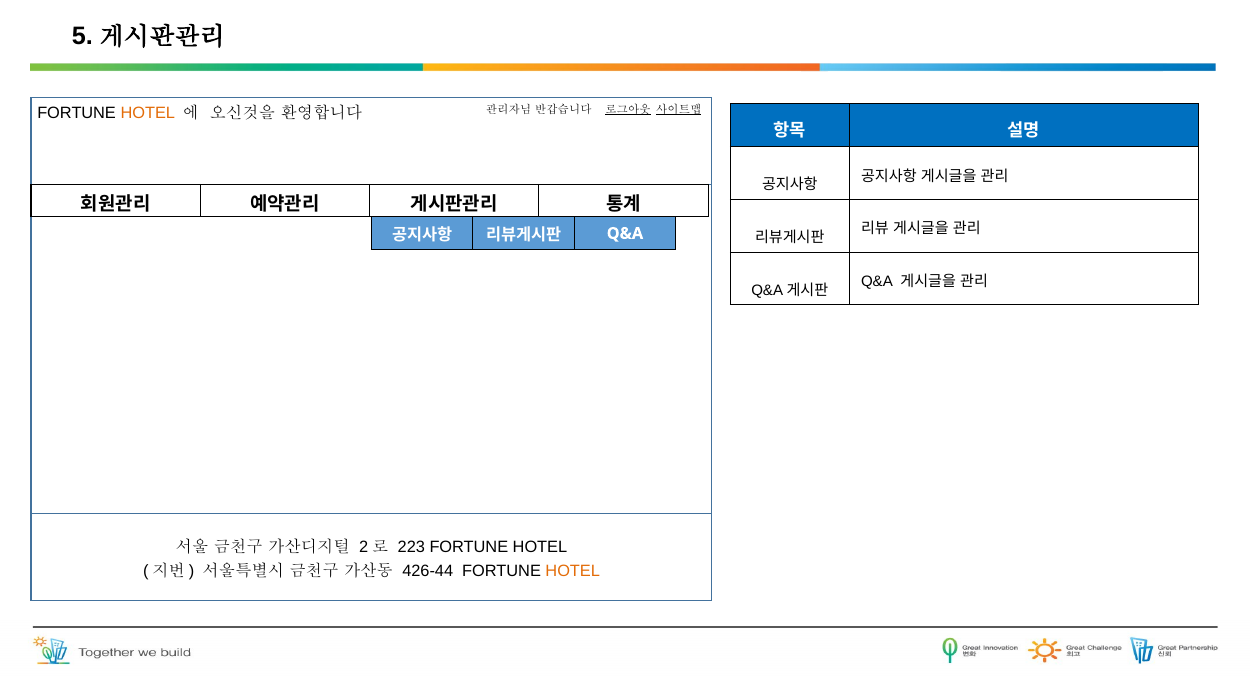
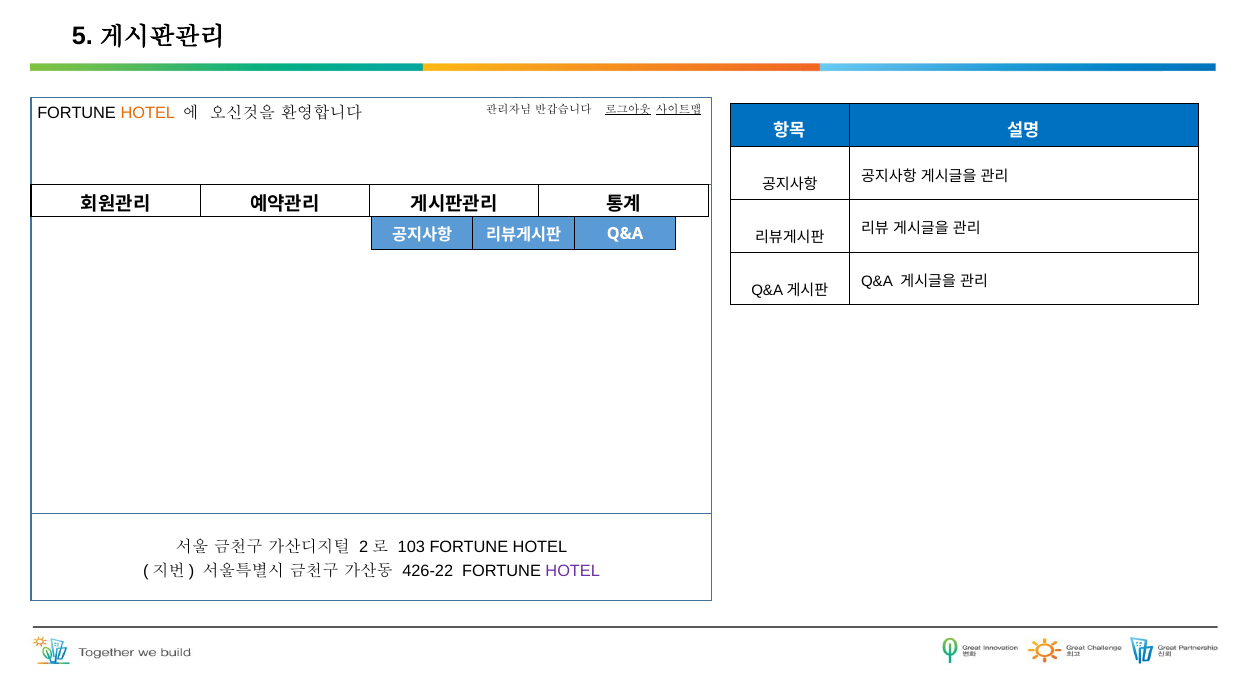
223: 223 -> 103 (411, 547)
426-44: 426-44 -> 426-22 (428, 572)
HOTEL colour: orange -> purple (573, 572)
